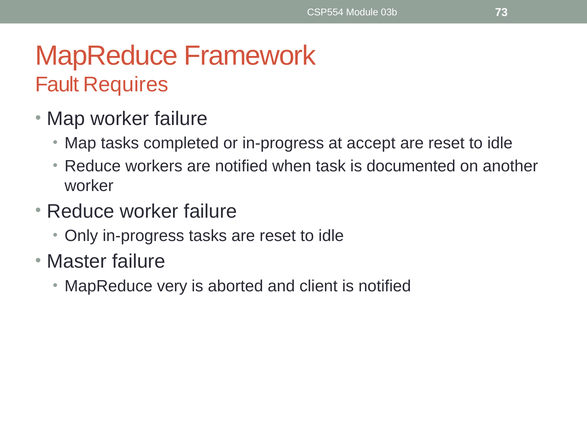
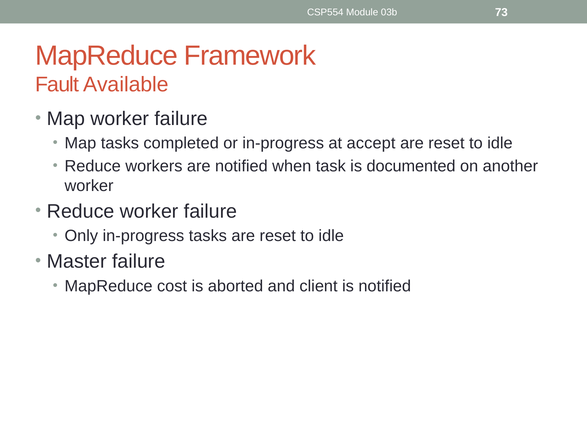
Requires: Requires -> Available (126, 85)
very: very -> cost (172, 286)
